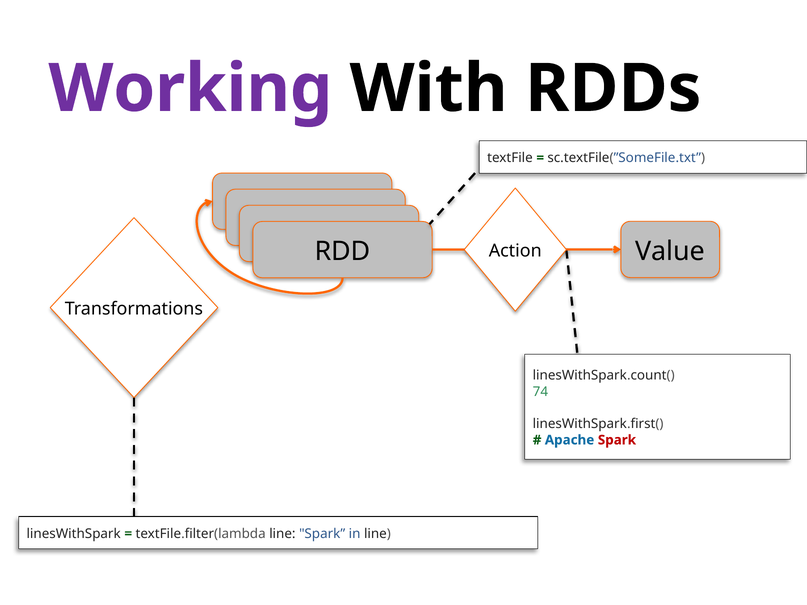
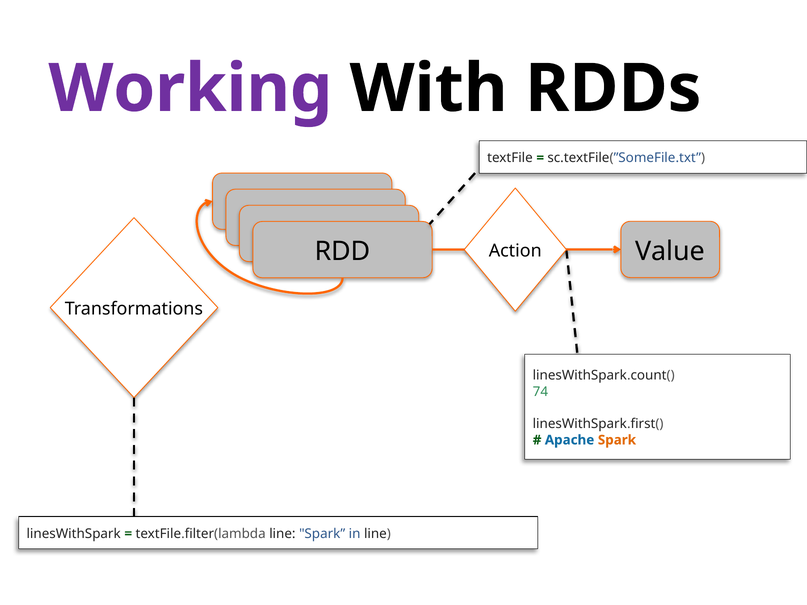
Spark colour: red -> orange (617, 440)
